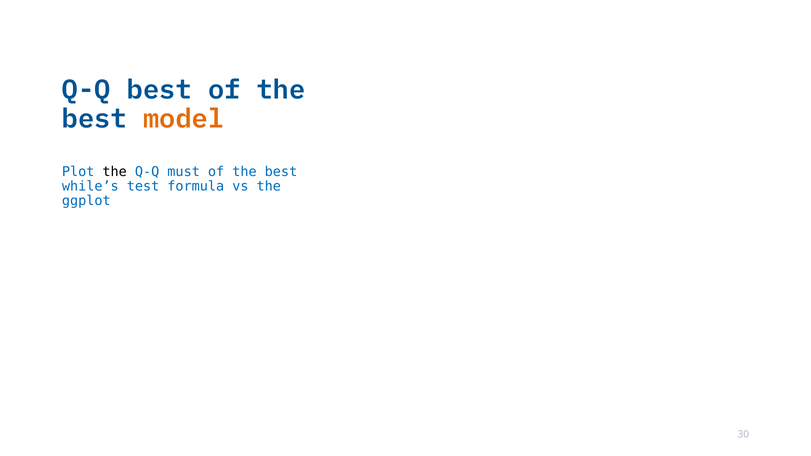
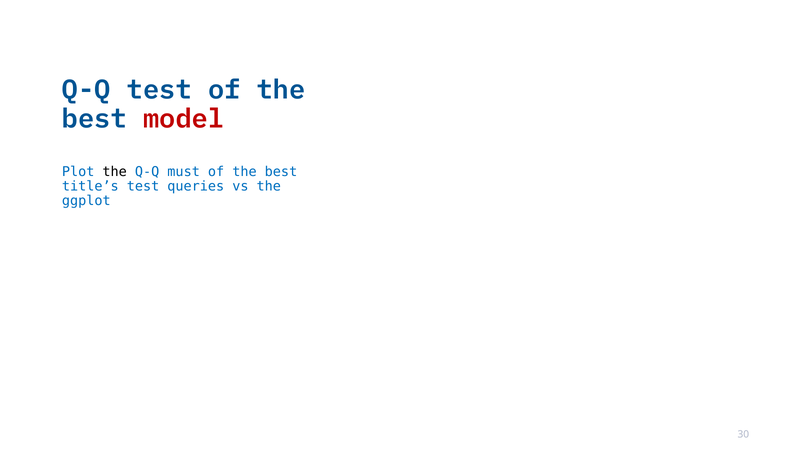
Q-Q best: best -> test (159, 90)
model colour: orange -> red (184, 119)
while’s: while’s -> title’s (90, 186)
formula: formula -> queries (196, 186)
